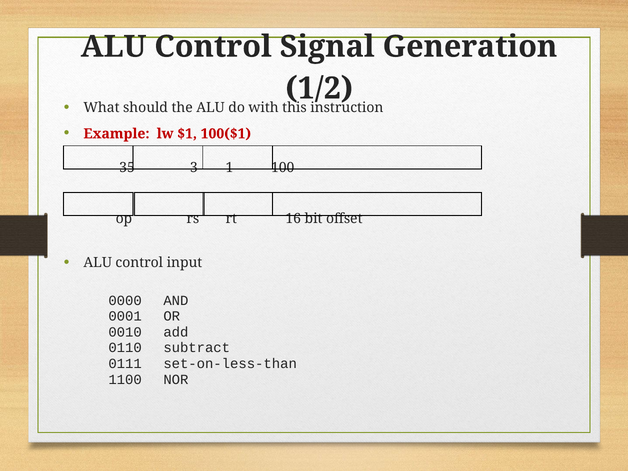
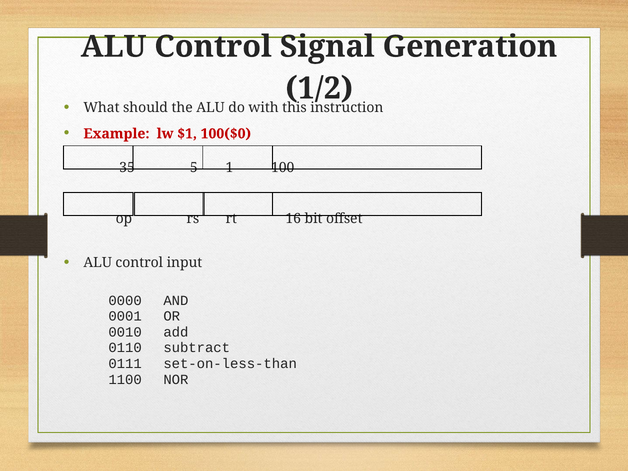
100($1: 100($1 -> 100($0 (226, 134)
3: 3 -> 5 (194, 168)
